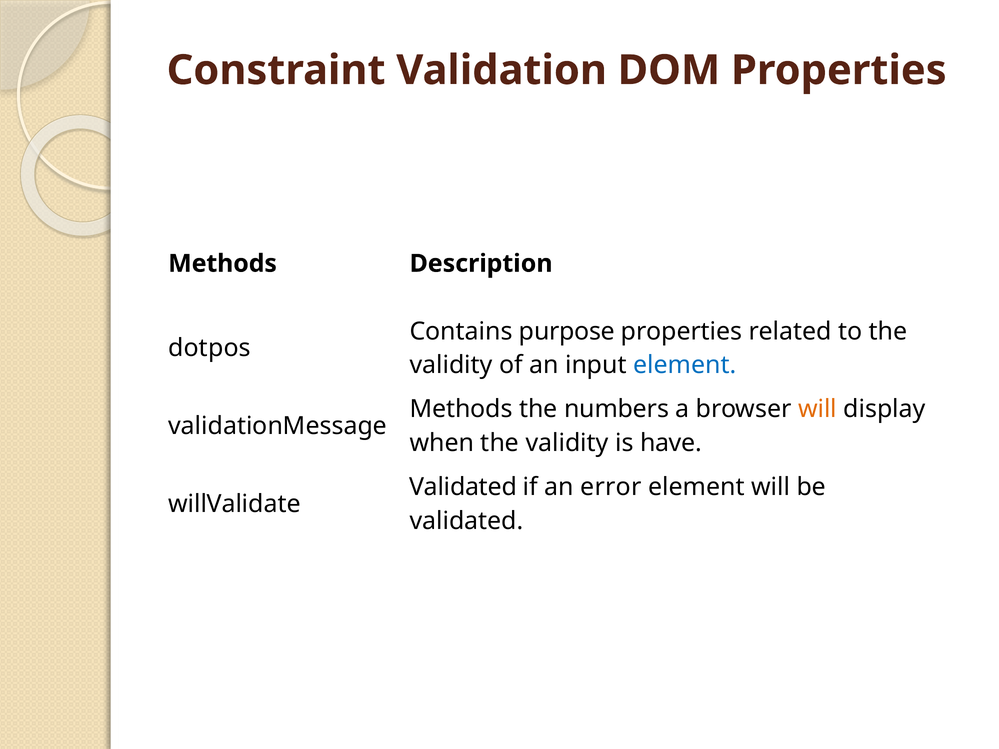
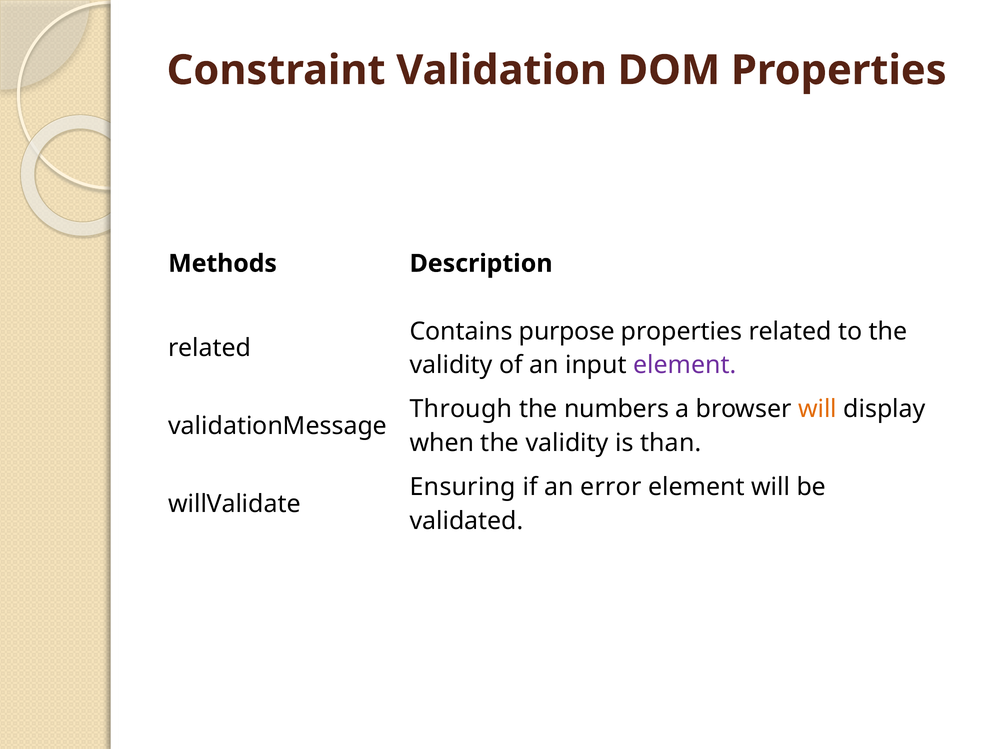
dotpos: dotpos -> related (210, 348)
element colour: blue -> purple (685, 365)
Methods: Methods -> Through (461, 409)
have: have -> than (671, 443)
Validated: Validated -> Ensuring (463, 487)
